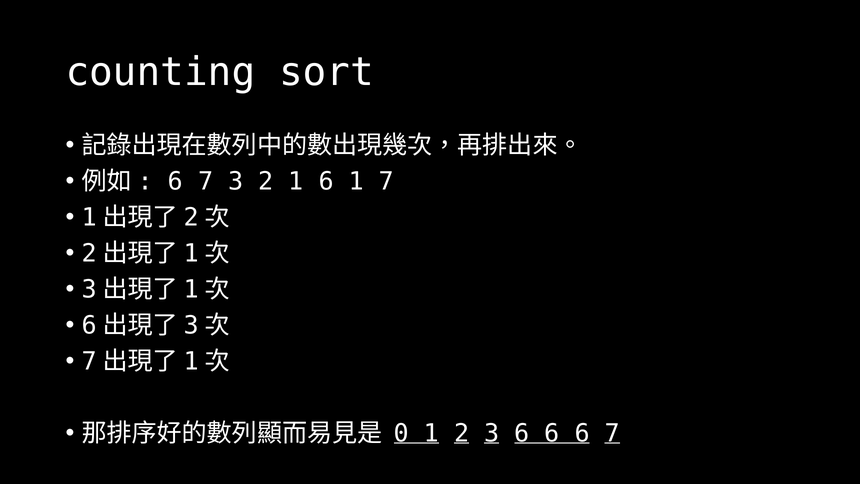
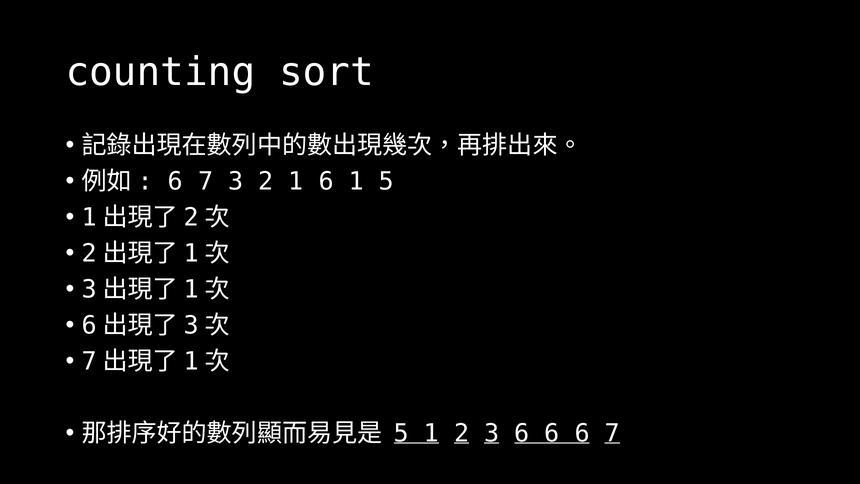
1 7: 7 -> 5 (386, 181)
0: 0 -> 5 (401, 433)
